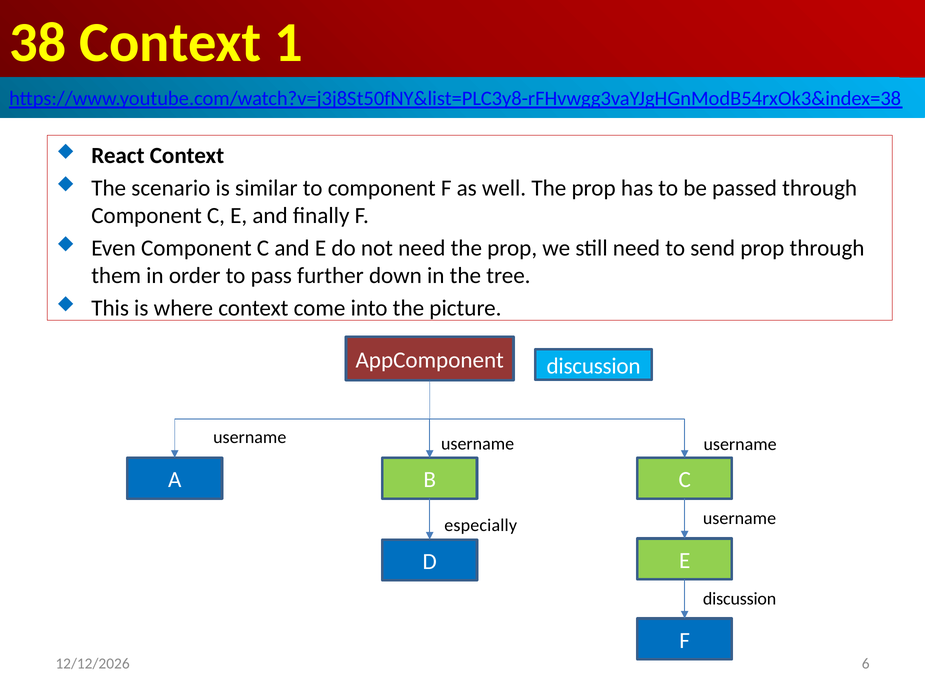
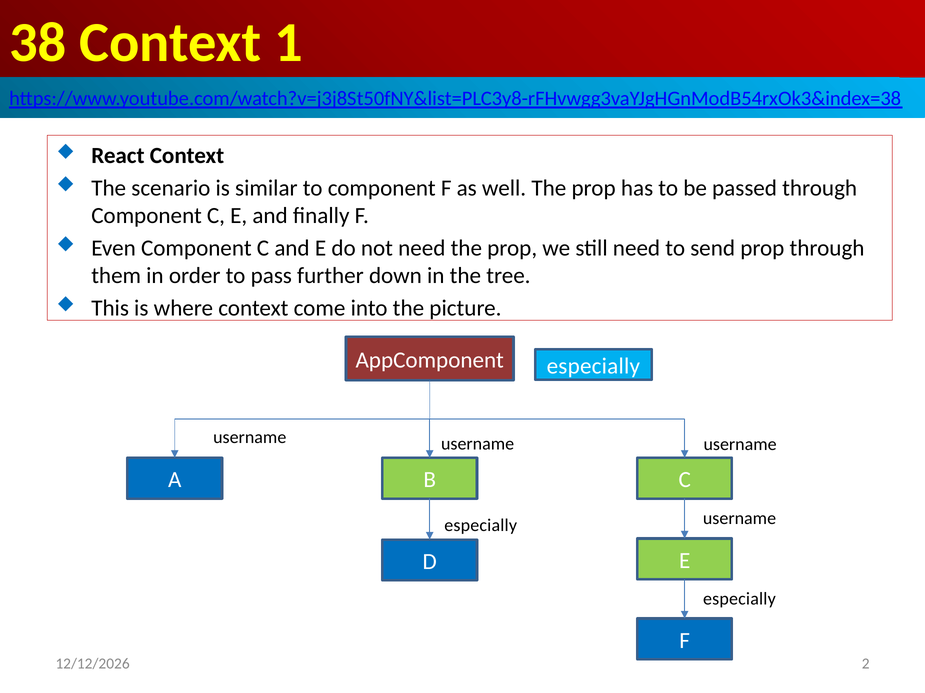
discussion: discussion -> especially (593, 366)
discussion: discussion -> especially (739, 599)
6: 6 -> 2 (866, 664)
